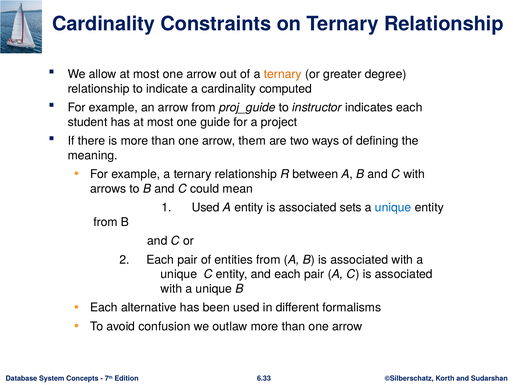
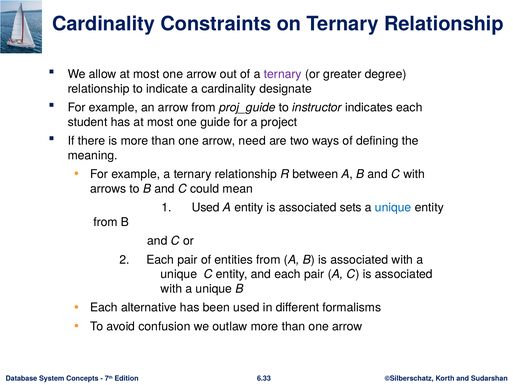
ternary colour: orange -> purple (283, 74)
computed: computed -> designate (286, 89)
them: them -> need (252, 141)
